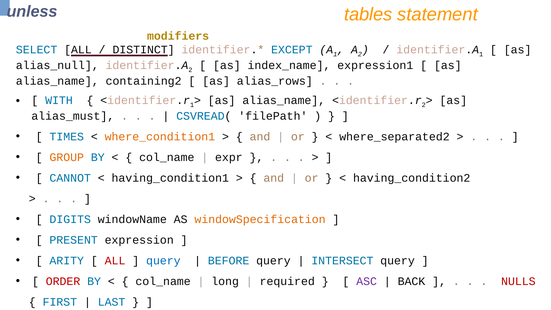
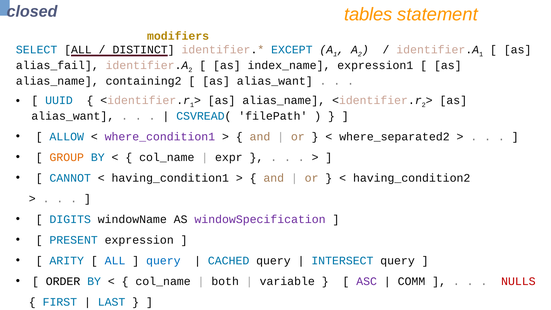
unless: unless -> closed (32, 12)
alias_null: alias_null -> alias_fail (57, 66)
alias_rows: alias_rows -> alias_want (275, 81)
WITH: WITH -> UUID (59, 100)
alias_must: alias_must -> alias_want (73, 116)
TIMES: TIMES -> ALLOW (67, 137)
where_condition1 colour: orange -> purple (160, 137)
windowSpecification colour: orange -> purple (260, 219)
ALL colour: red -> blue (115, 261)
BEFORE: BEFORE -> CACHED (229, 261)
ORDER colour: red -> black (63, 281)
long: long -> both (225, 281)
required: required -> variable (287, 281)
BACK: BACK -> COMM (411, 281)
